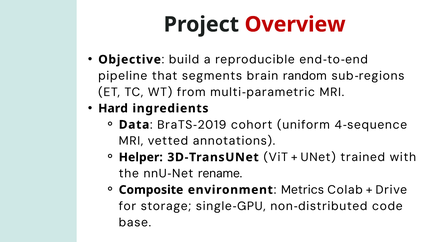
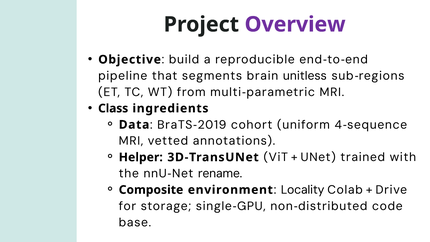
Overview colour: red -> purple (295, 24)
random: random -> unitless (305, 76)
Hard: Hard -> Class (113, 108)
Metrics: Metrics -> Locality (303, 190)
